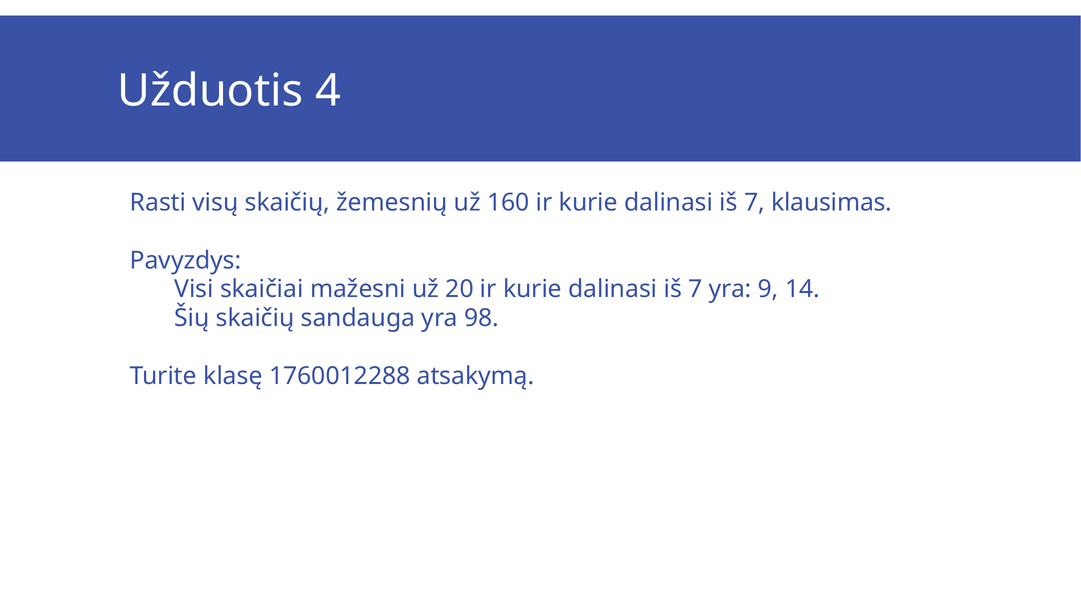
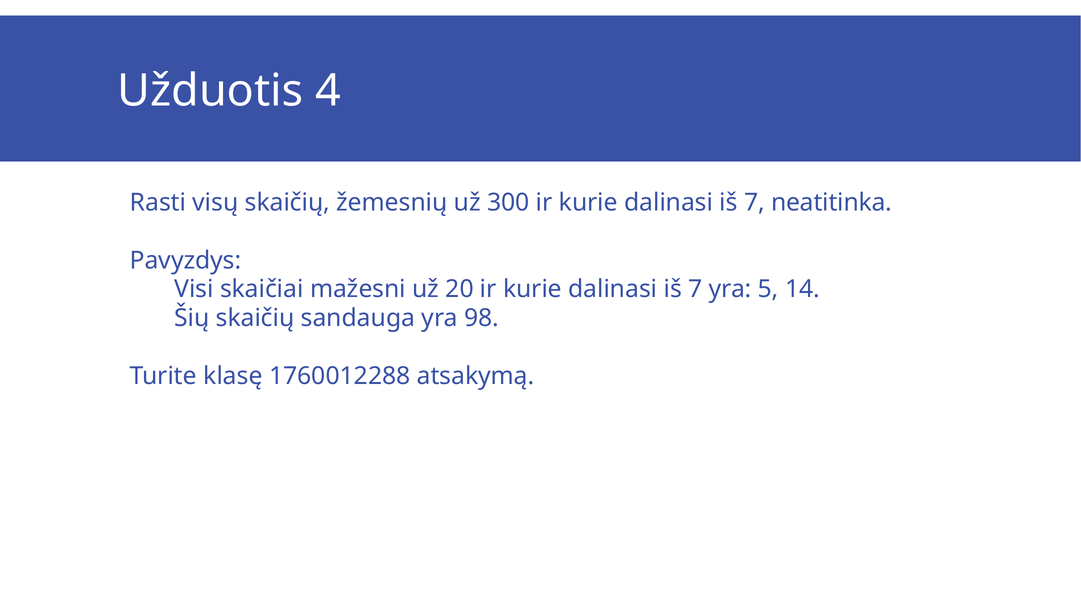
160: 160 -> 300 (508, 202)
klausimas: klausimas -> neatitinka (832, 202)
9: 9 -> 5 (768, 289)
